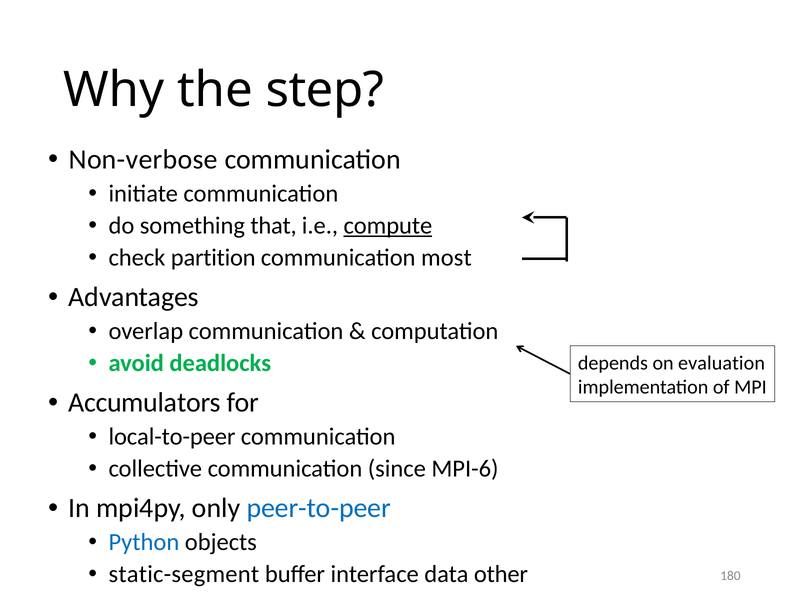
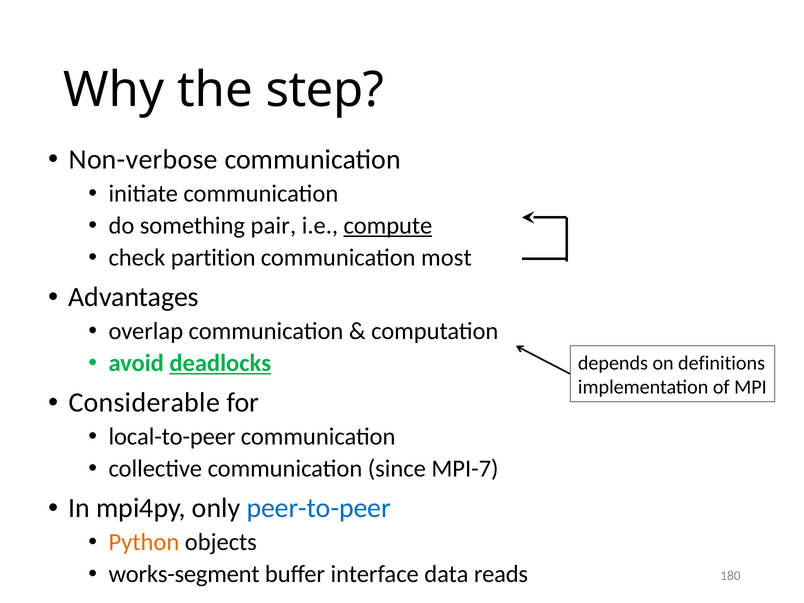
that: that -> pair (273, 226)
deadlocks underline: none -> present (220, 363)
evaluation: evaluation -> definitions (722, 363)
Accumulators: Accumulators -> Considerable (144, 403)
MPI-6: MPI-6 -> MPI-7 (465, 469)
Python colour: blue -> orange (144, 542)
static-segment: static-segment -> works-segment (184, 574)
other: other -> reads (501, 574)
